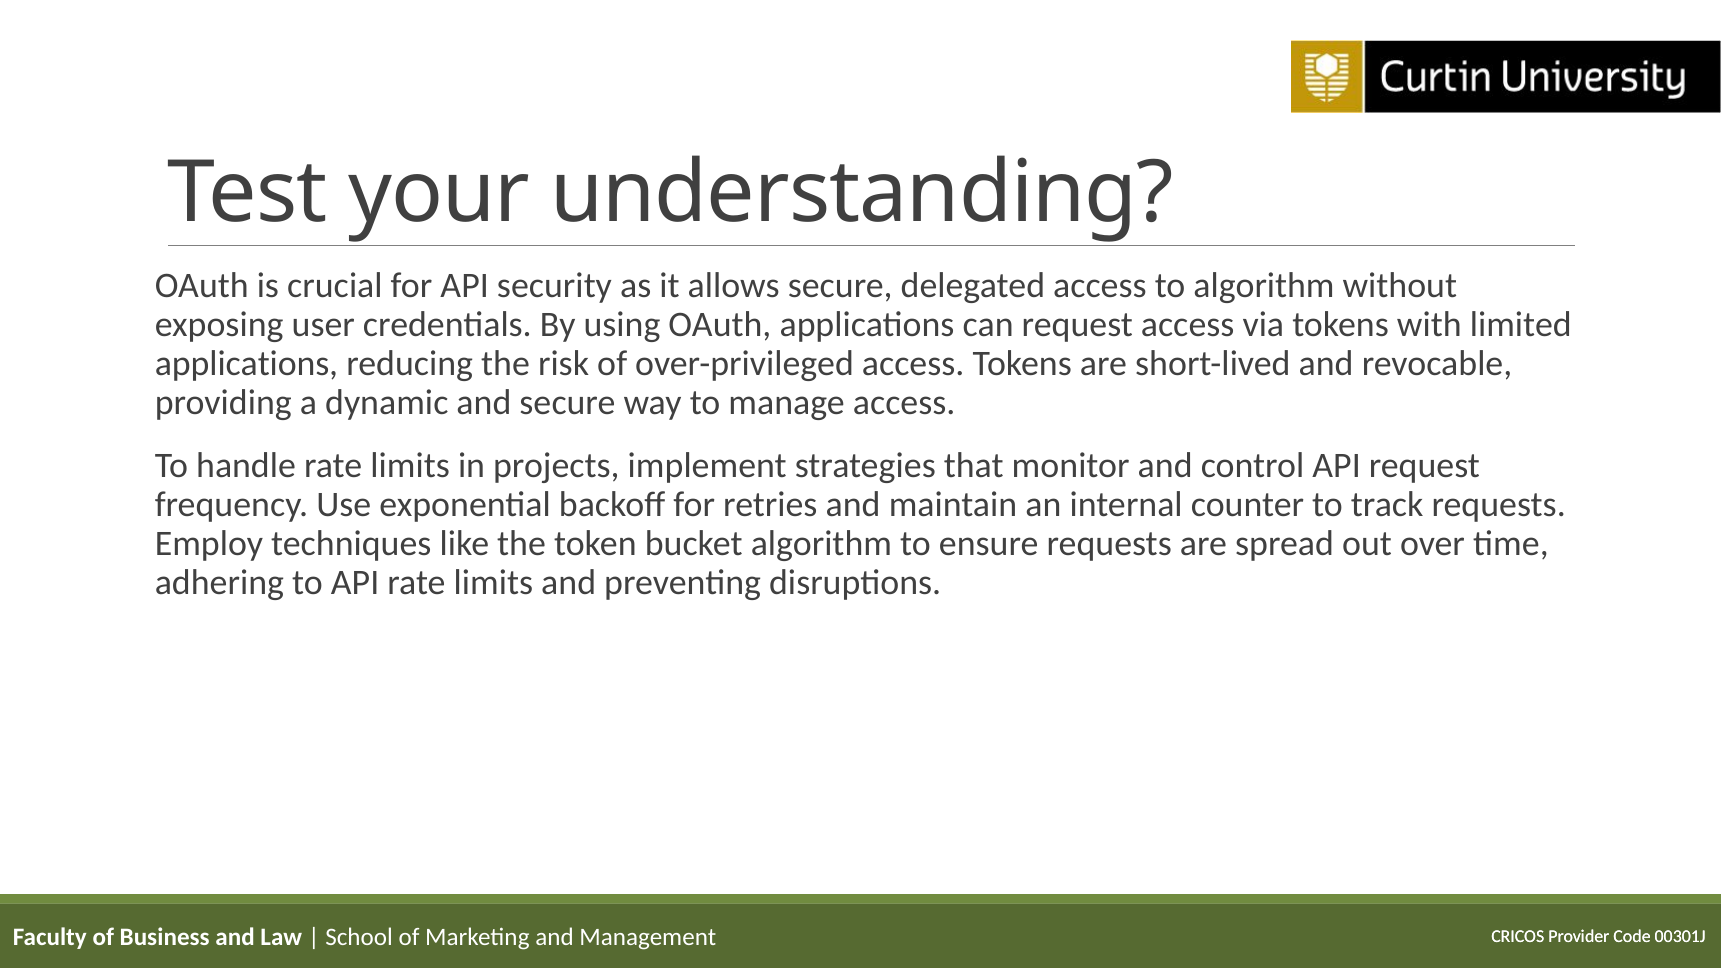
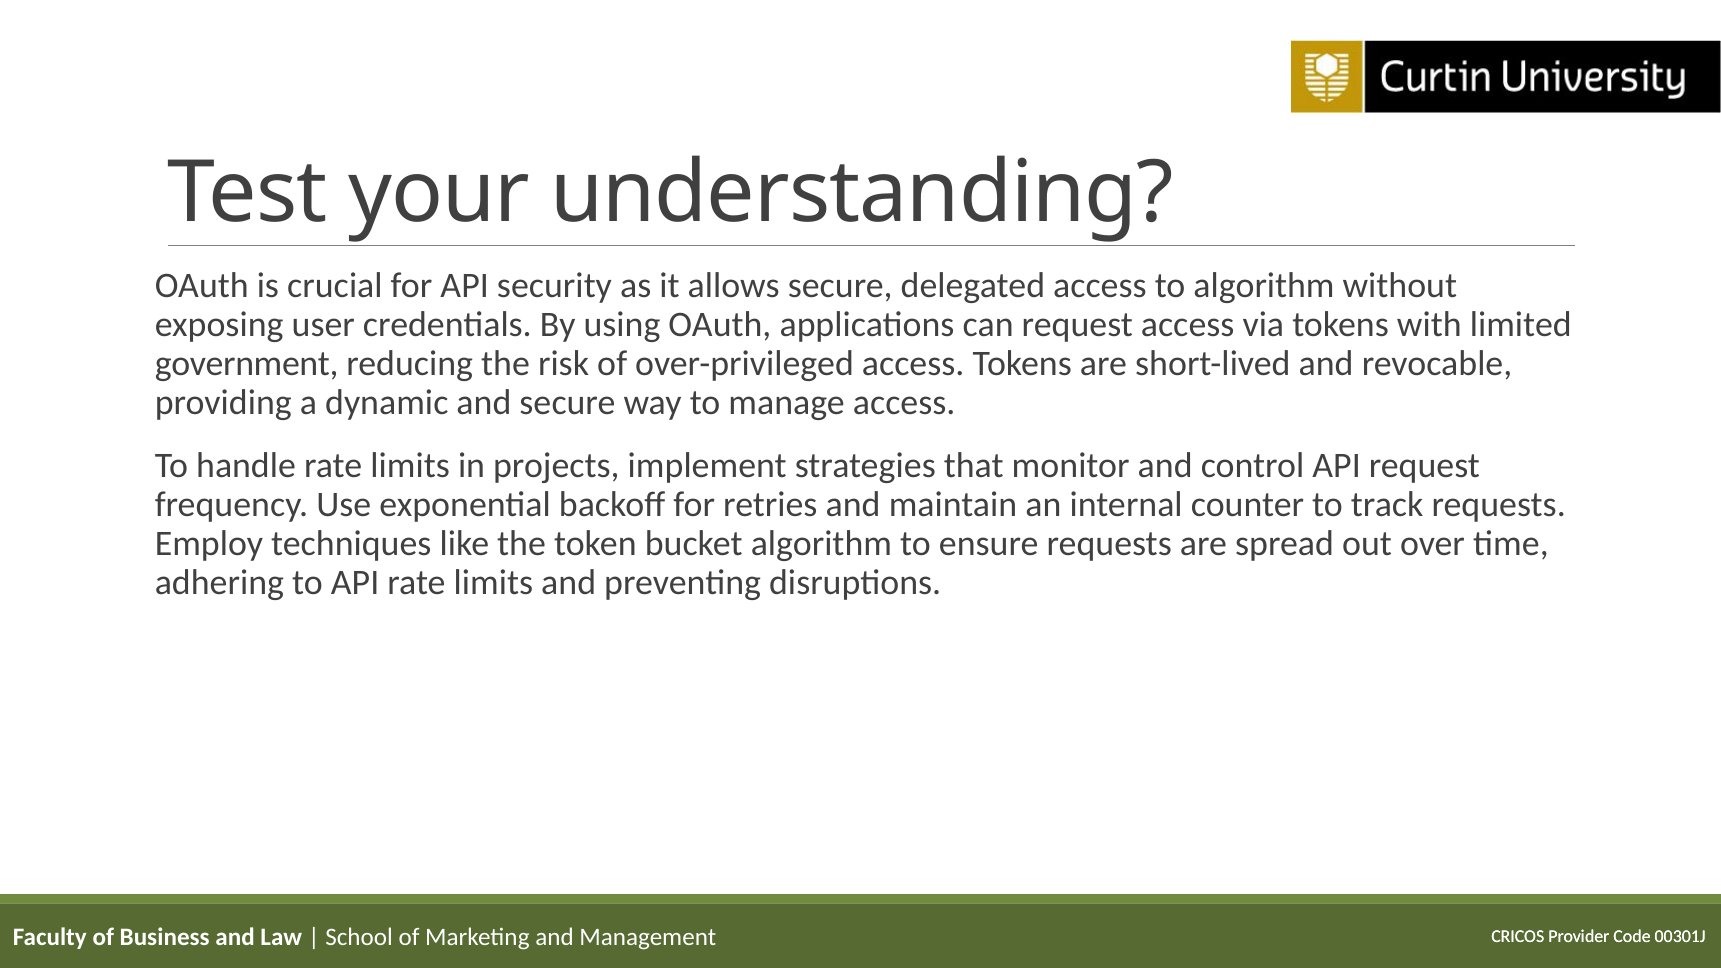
applications: applications -> government (247, 364)
